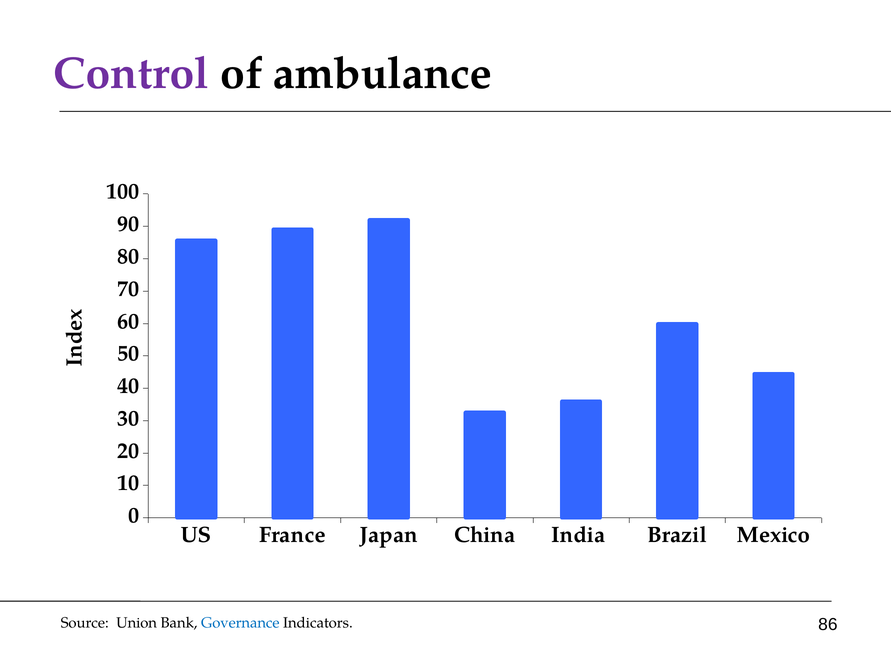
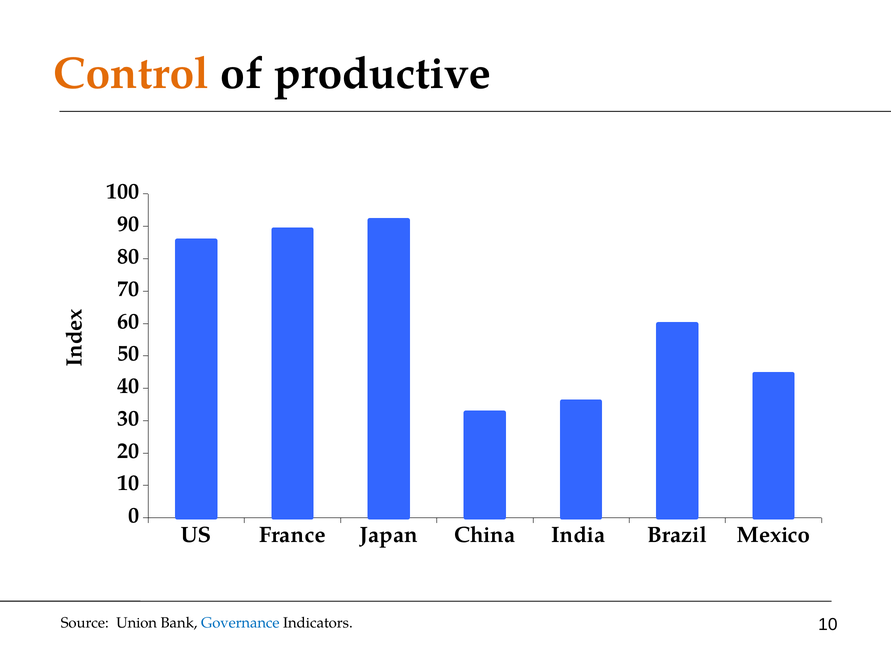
Control colour: purple -> orange (131, 74)
ambulance: ambulance -> productive (382, 74)
Indicators 86: 86 -> 10 (828, 625)
